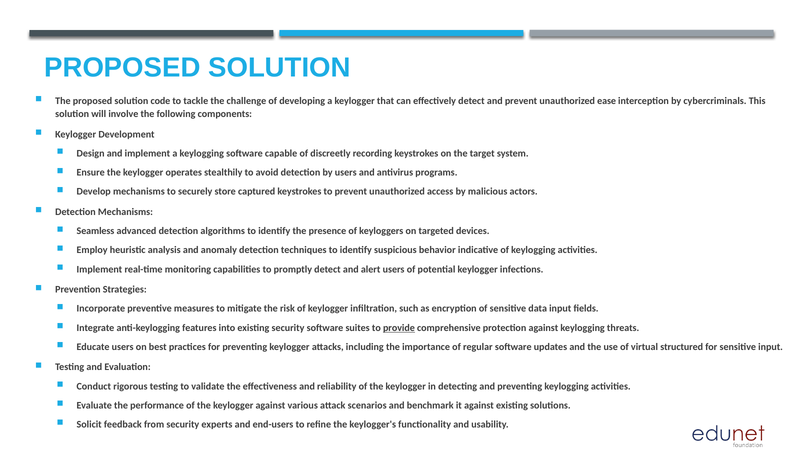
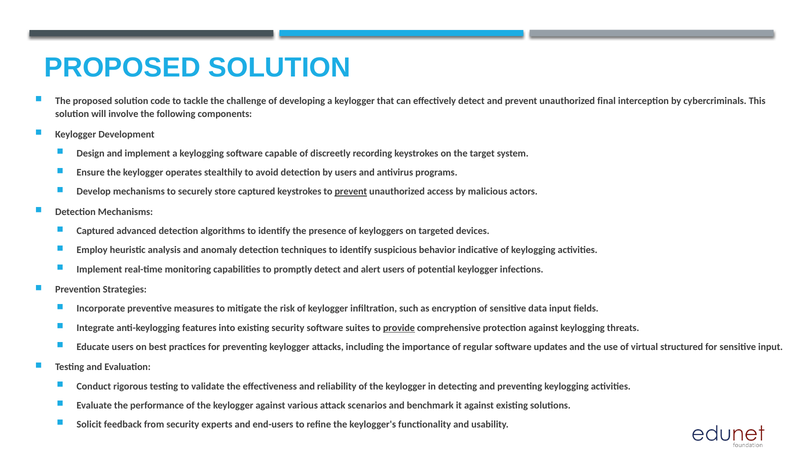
ease: ease -> final (607, 101)
prevent underline: none -> present (351, 192)
Seamless: Seamless -> Captured (95, 231)
